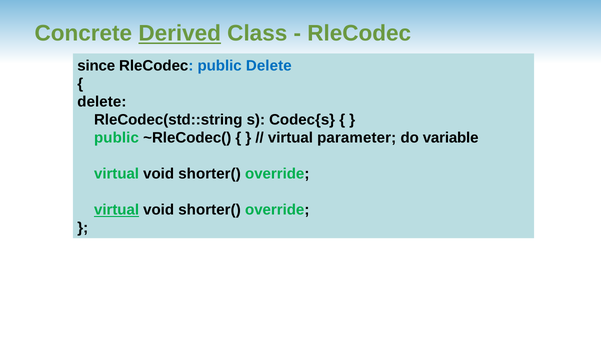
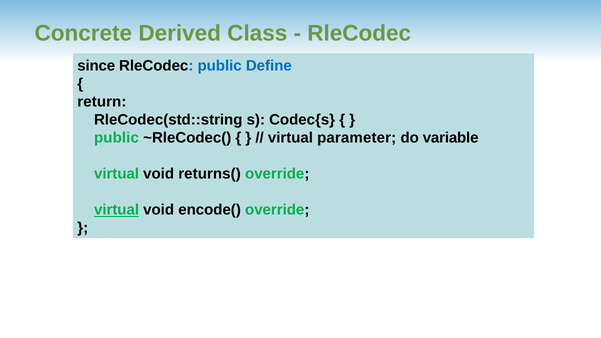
Derived underline: present -> none (180, 34)
public Delete: Delete -> Define (269, 66)
delete: delete -> return (102, 102)
shorter(: shorter( -> returns( (210, 174)
shorter(: shorter( -> encode( (210, 210)
